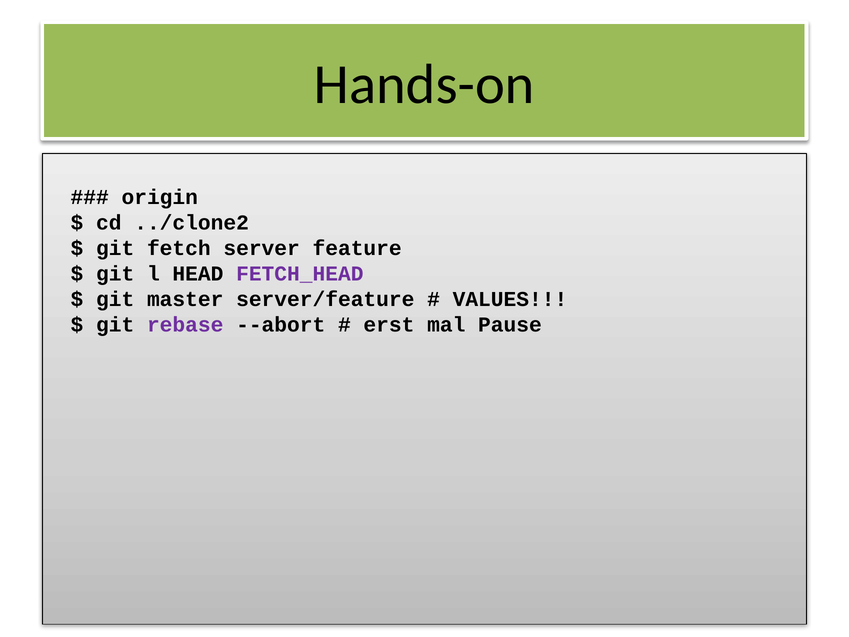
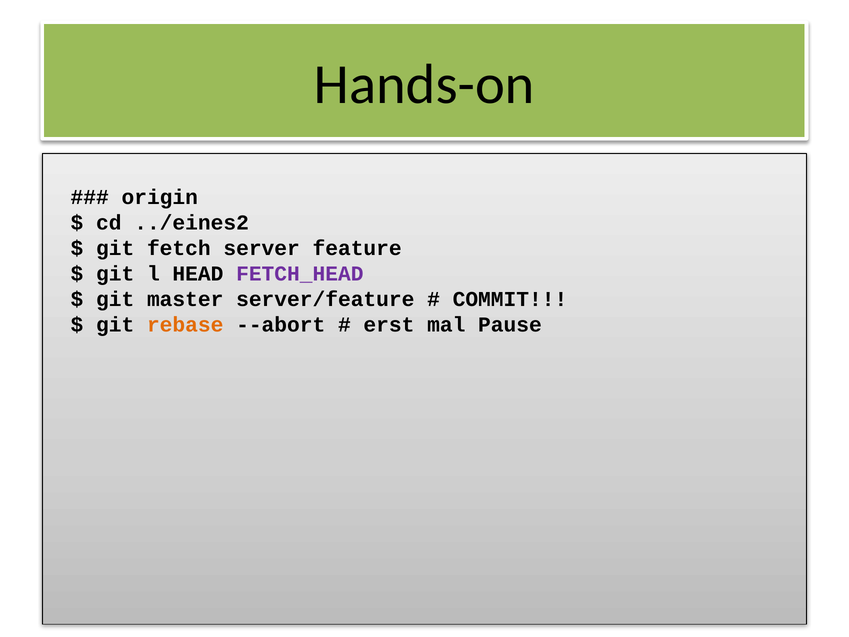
../clone2: ../clone2 -> ../eines2 (192, 223)
VALUES: VALUES -> COMMIT (510, 299)
rebase colour: purple -> orange (185, 325)
